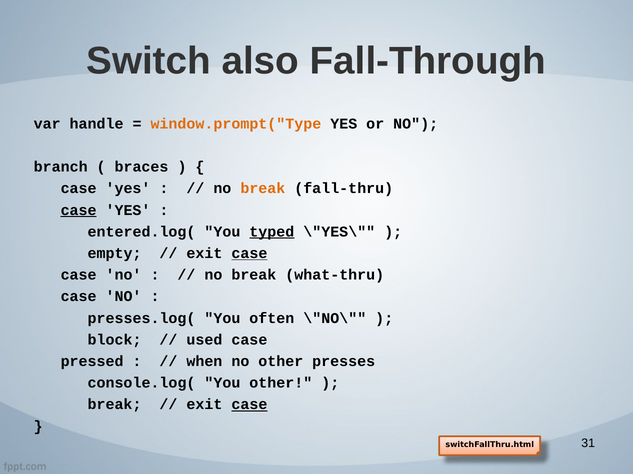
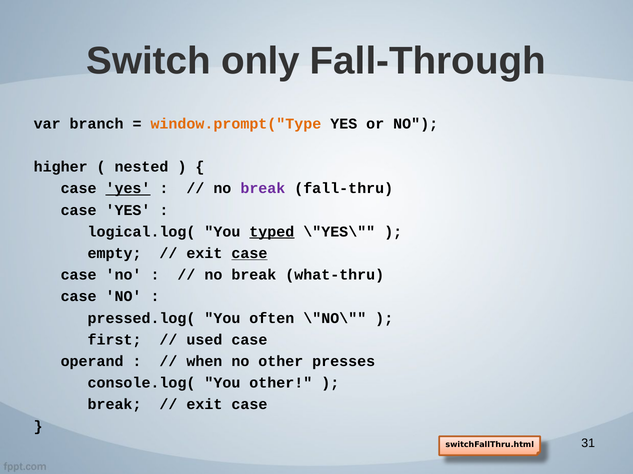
also: also -> only (261, 61)
handle: handle -> branch (97, 124)
branch: branch -> higher (61, 167)
braces: braces -> nested (141, 167)
yes underline: none -> present (128, 189)
break colour: orange -> purple (263, 189)
case underline: present -> none (79, 210)
entered.log(: entered.log( -> logical.log( (142, 232)
presses.log(: presses.log( -> pressed.log( (142, 319)
block: block -> first (115, 340)
pressed: pressed -> operand (92, 362)
case underline: present -> none (249, 405)
